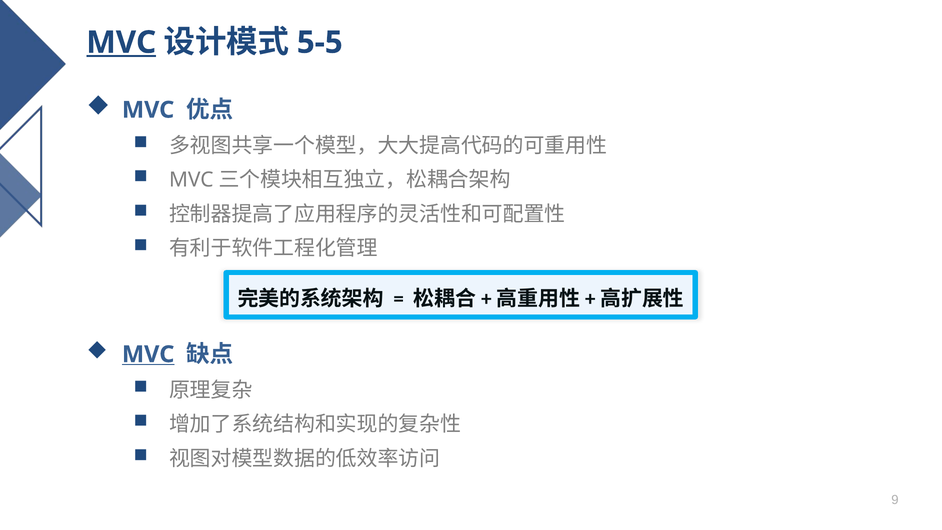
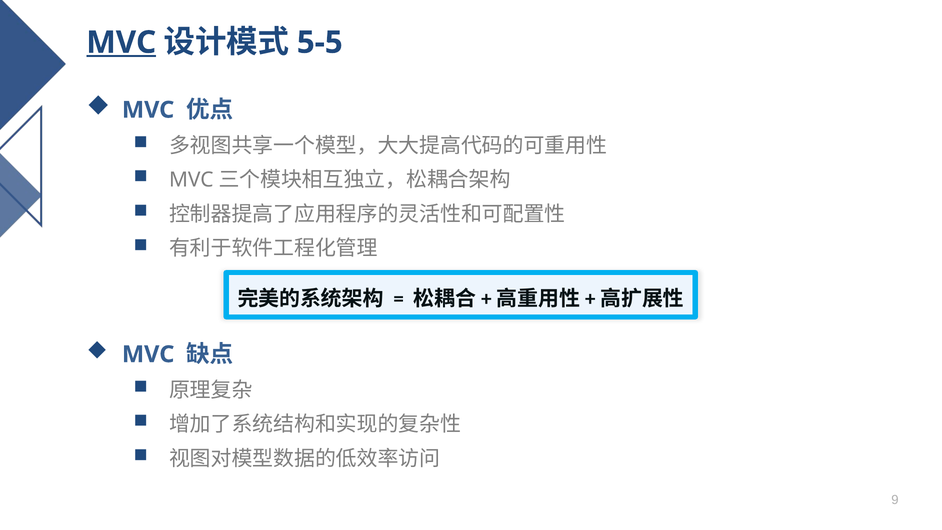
MVC underline: present -> none (148, 354)
